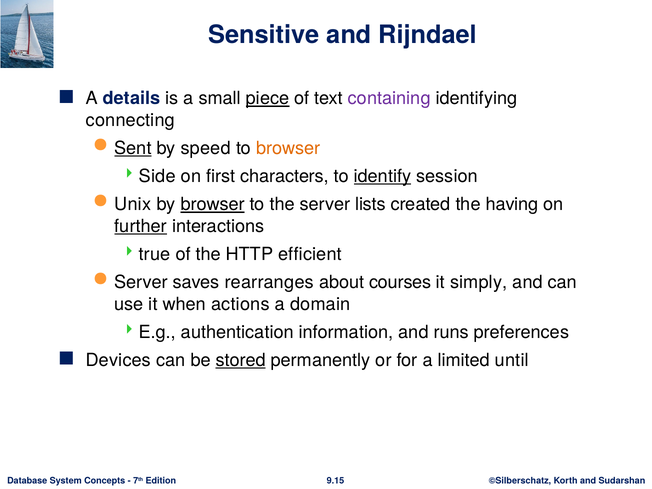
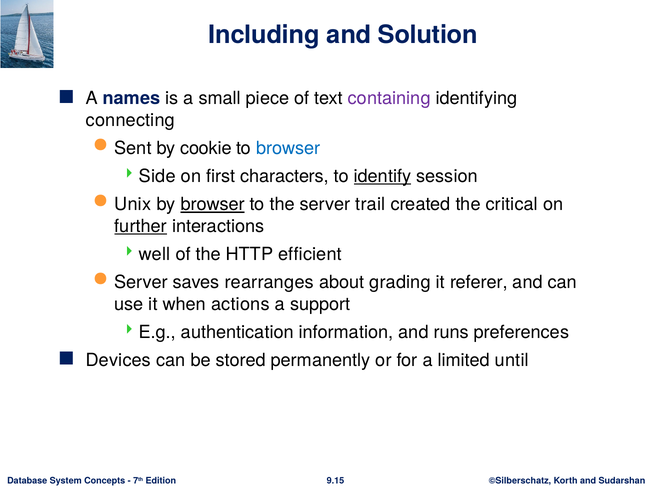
Sensitive: Sensitive -> Including (264, 35)
Rijndael: Rijndael -> Solution (428, 35)
details: details -> names (132, 98)
piece underline: present -> none (268, 98)
Sent underline: present -> none (133, 148)
speed: speed -> cookie (206, 148)
browser colour: orange -> blue (288, 148)
lists: lists -> trail (370, 204)
having: having -> critical (512, 204)
true: true -> well (155, 254)
courses: courses -> grading (400, 282)
simply: simply -> referer (479, 282)
domain: domain -> support (320, 304)
stored underline: present -> none (241, 360)
